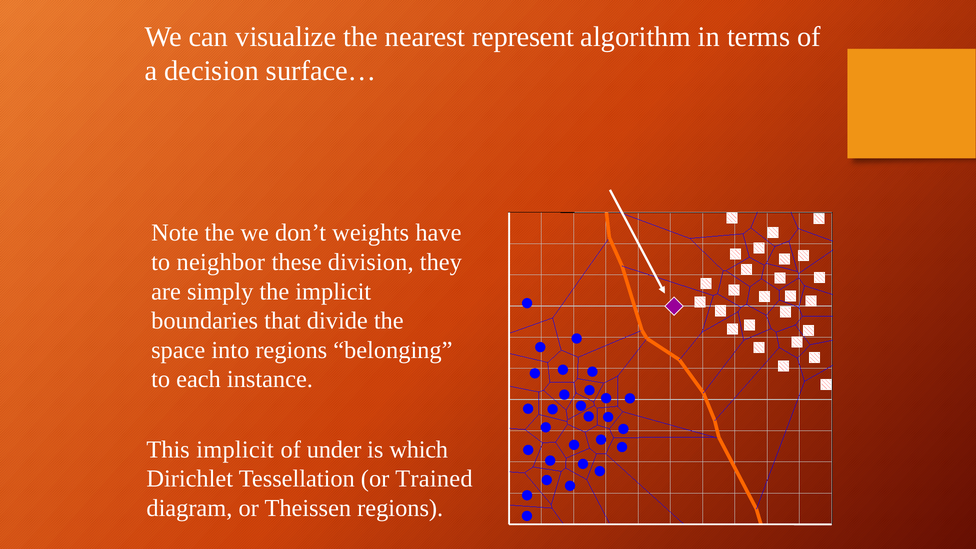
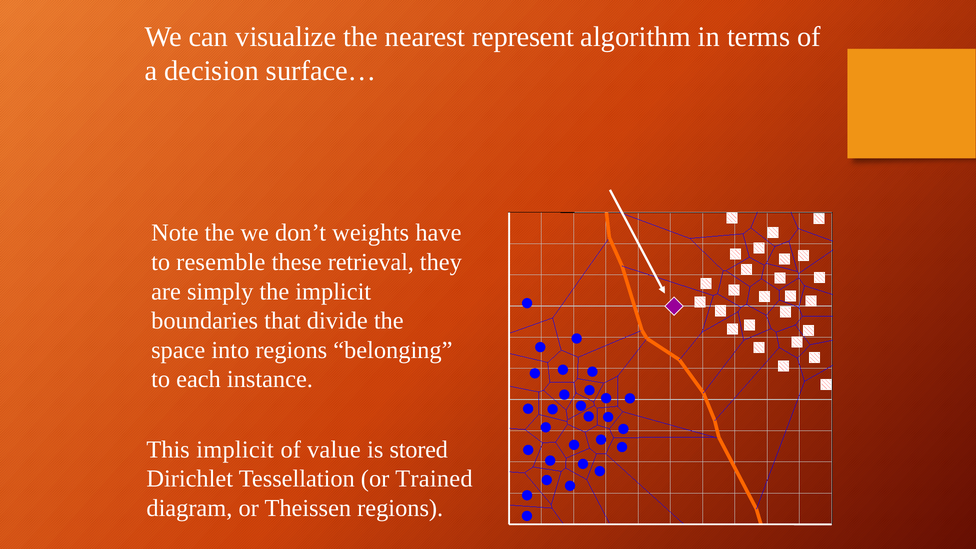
neighbor: neighbor -> resemble (221, 262)
division: division -> retrieval (371, 262)
under: under -> value (334, 449)
which: which -> stored (419, 449)
